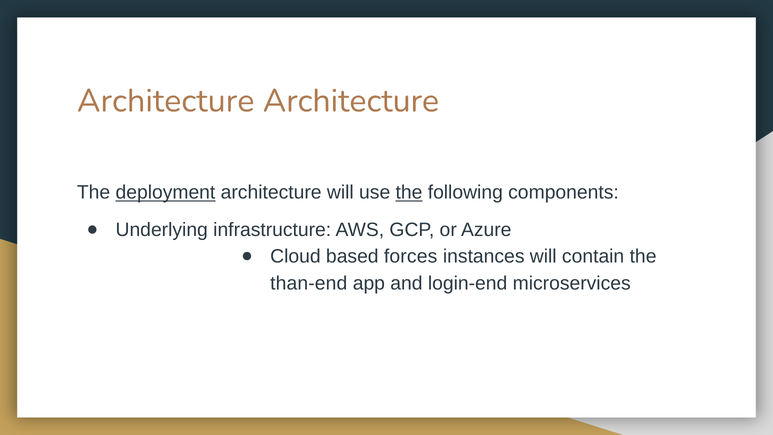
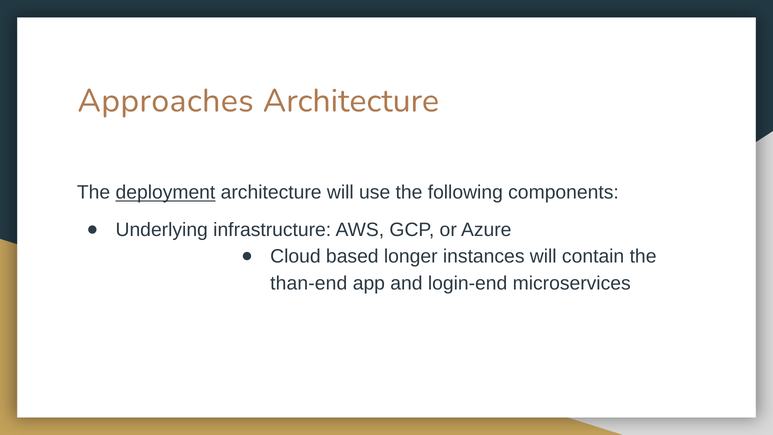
Architecture: Architecture -> Approaches (166, 101)
the underline: present -> none (409, 192)
forces: forces -> longer (411, 257)
